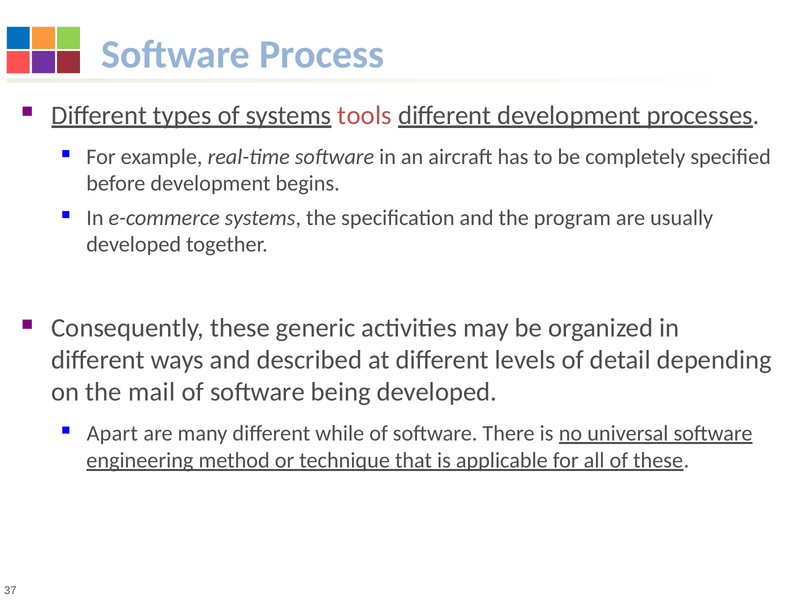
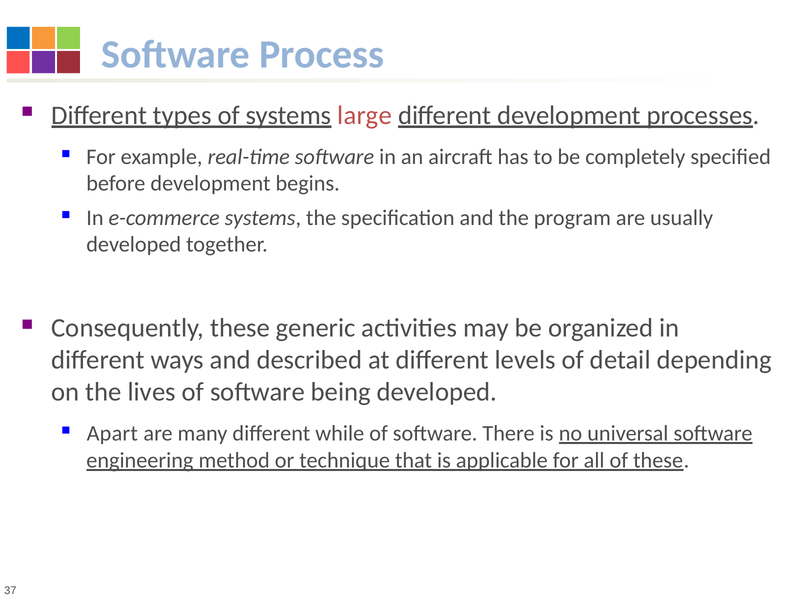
tools: tools -> large (365, 115)
mail: mail -> lives (152, 392)
